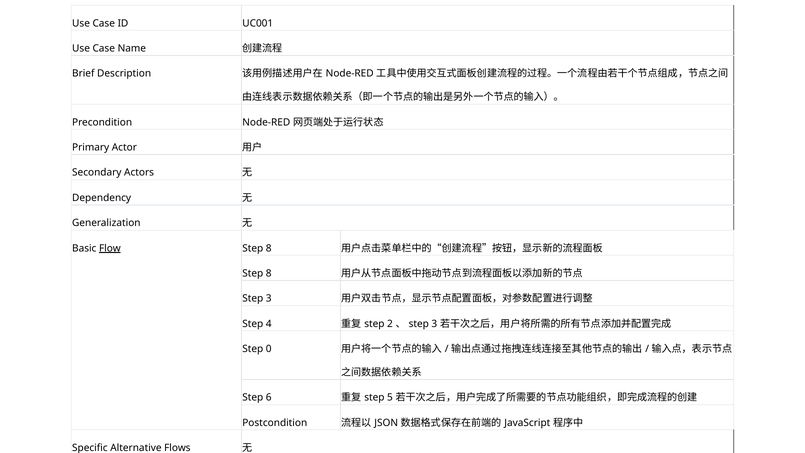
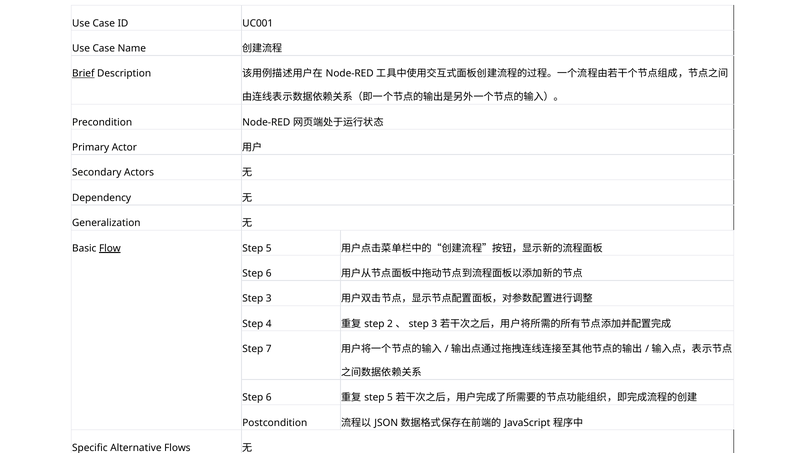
Brief underline: none -> present (83, 74)
8: 8 -> 5 (269, 248)
8: 8 -> 6 (269, 273)
0: 0 -> 7 (269, 349)
